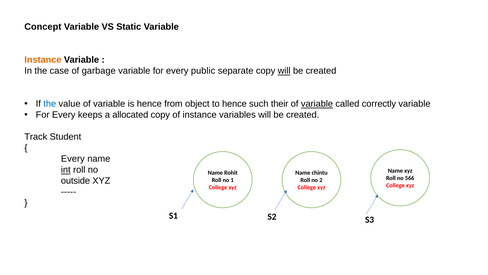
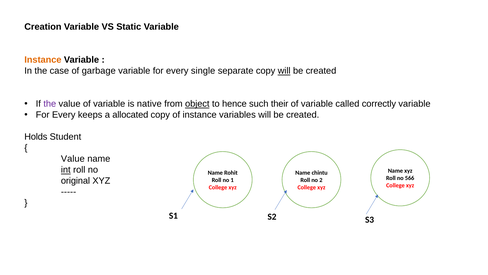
Concept: Concept -> Creation (43, 27)
public: public -> single (203, 71)
the colour: blue -> purple (50, 104)
is hence: hence -> native (149, 104)
object underline: none -> present (197, 104)
variable underline: present -> none (317, 104)
Track: Track -> Holds (36, 137)
Every: Every -> Value (73, 159)
outside: outside -> original (75, 181)
